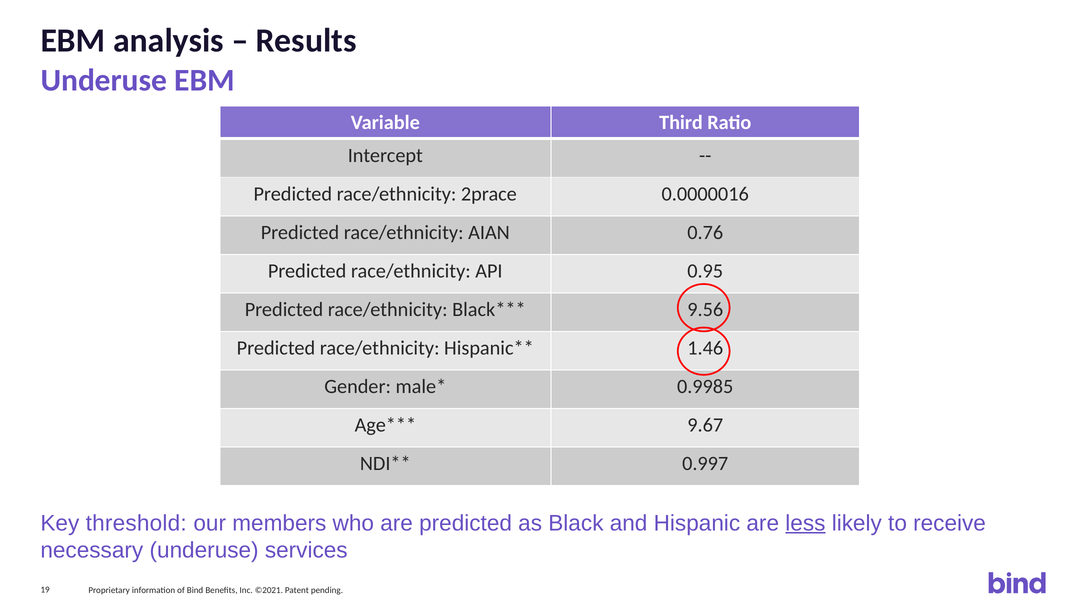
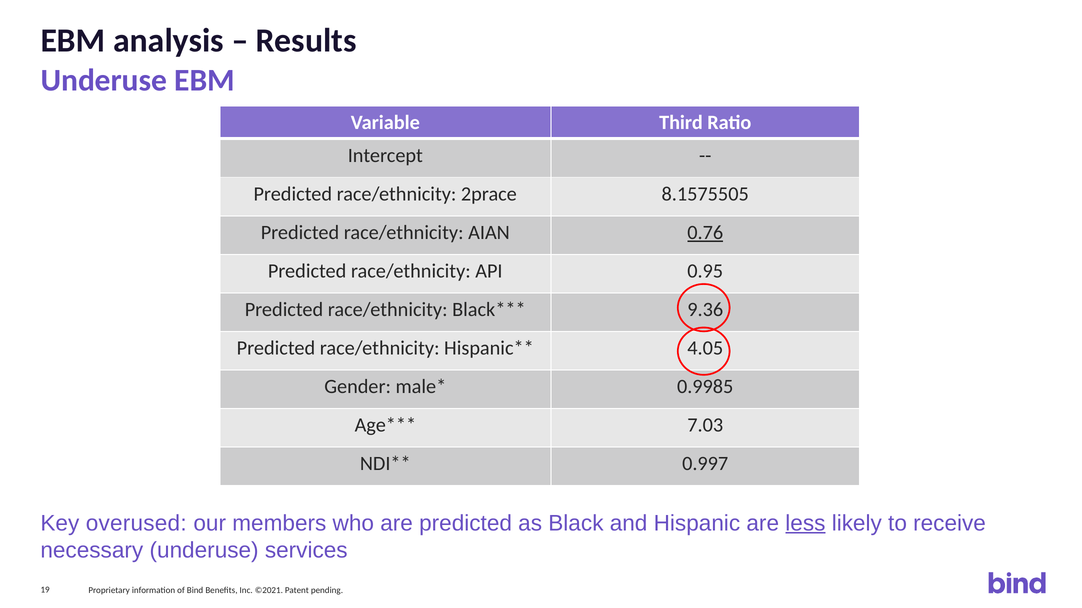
0.0000016: 0.0000016 -> 8.1575505 (705, 194)
0.76 underline: none -> present (705, 233)
9.56: 9.56 -> 9.36 (705, 310)
1.46: 1.46 -> 4.05 (705, 348)
9.67: 9.67 -> 7.03 (705, 426)
threshold: threshold -> overused (136, 524)
